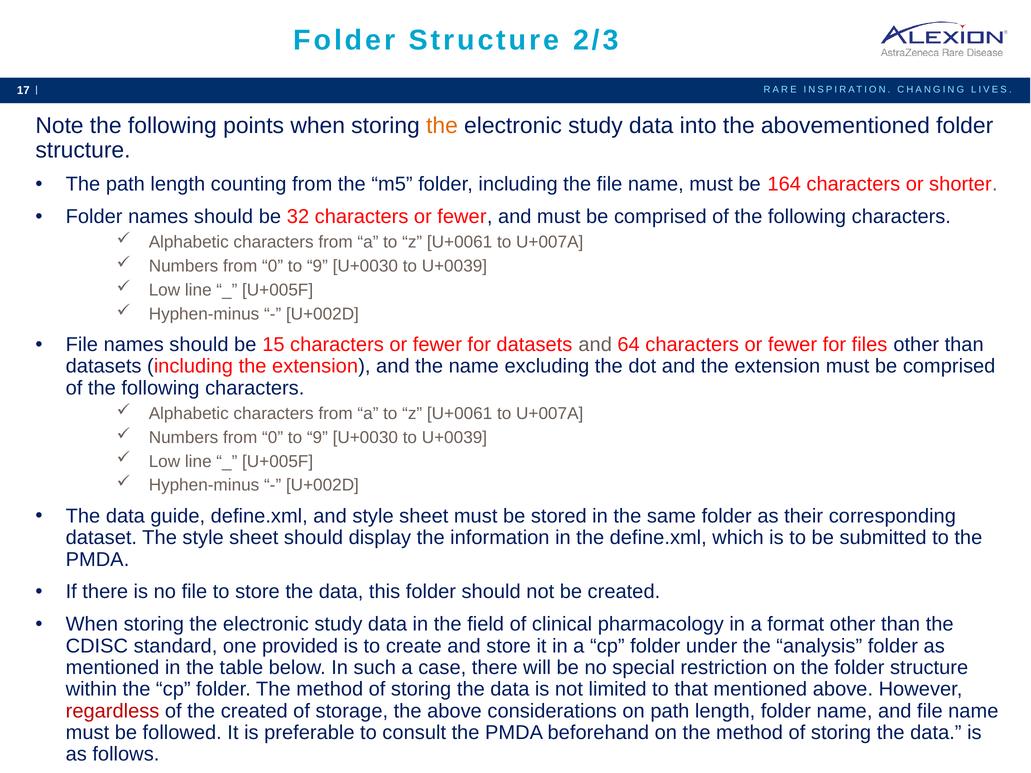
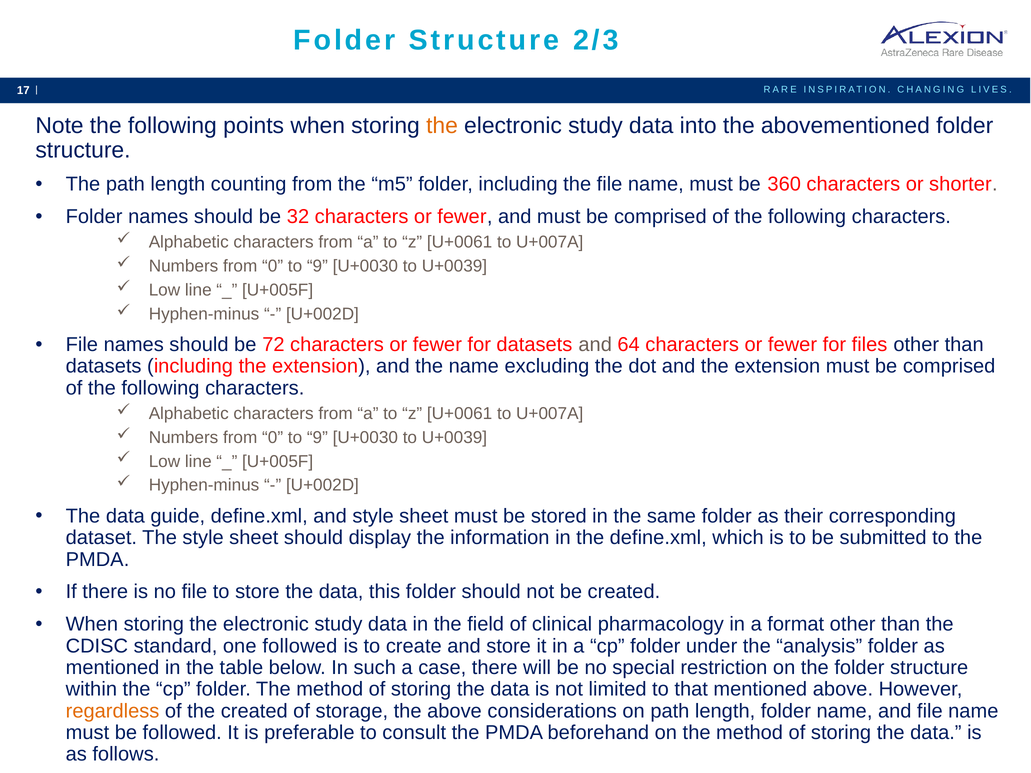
164: 164 -> 360 (784, 184)
15: 15 -> 72 (273, 345)
one provided: provided -> followed (300, 646)
regardless colour: red -> orange (113, 711)
